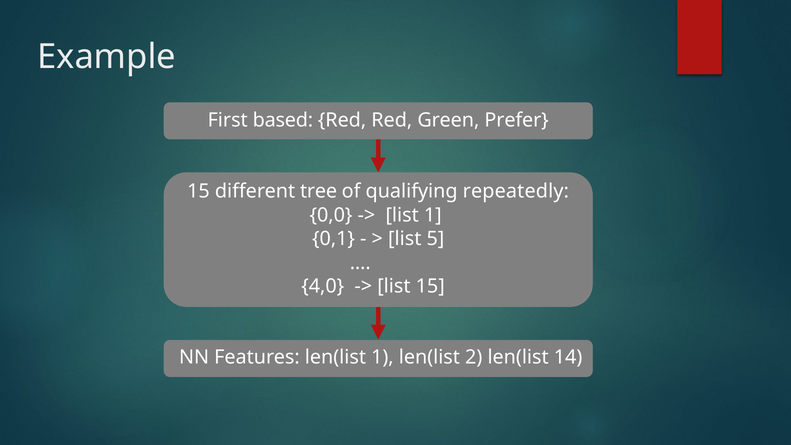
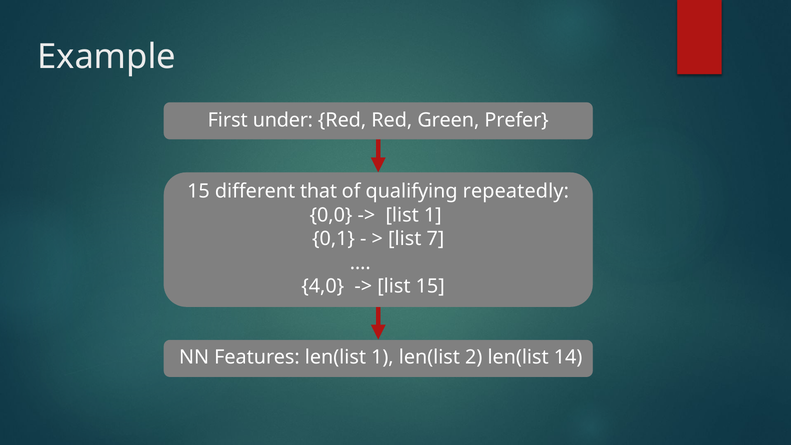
based: based -> under (283, 120)
tree: tree -> that (319, 191)
5: 5 -> 7 (435, 239)
